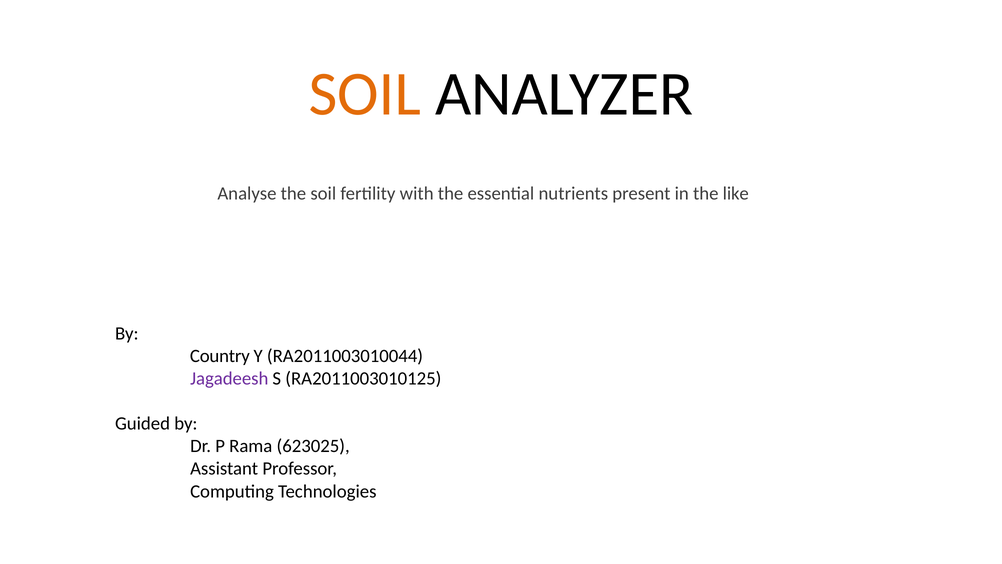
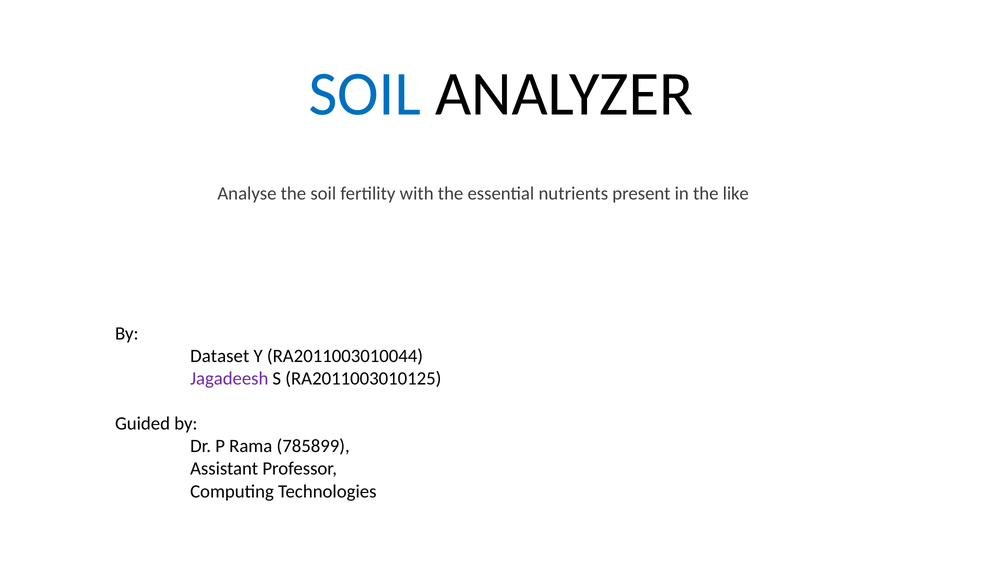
SOIL colour: orange -> blue (365, 94)
Country: Country -> Dataset (220, 356)
623025: 623025 -> 785899 (313, 446)
